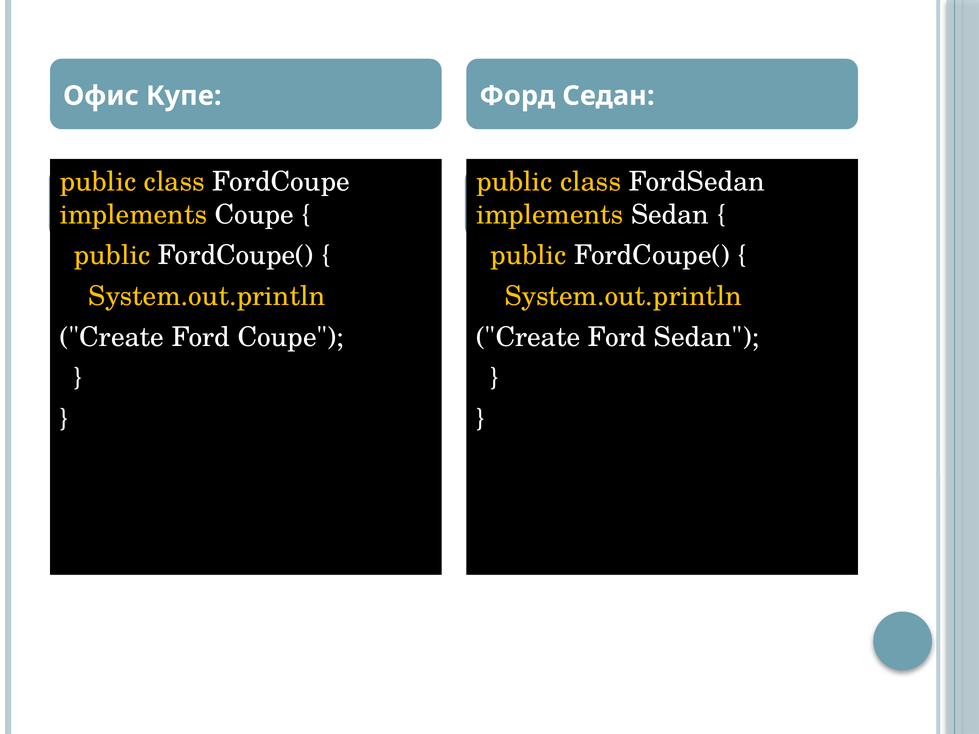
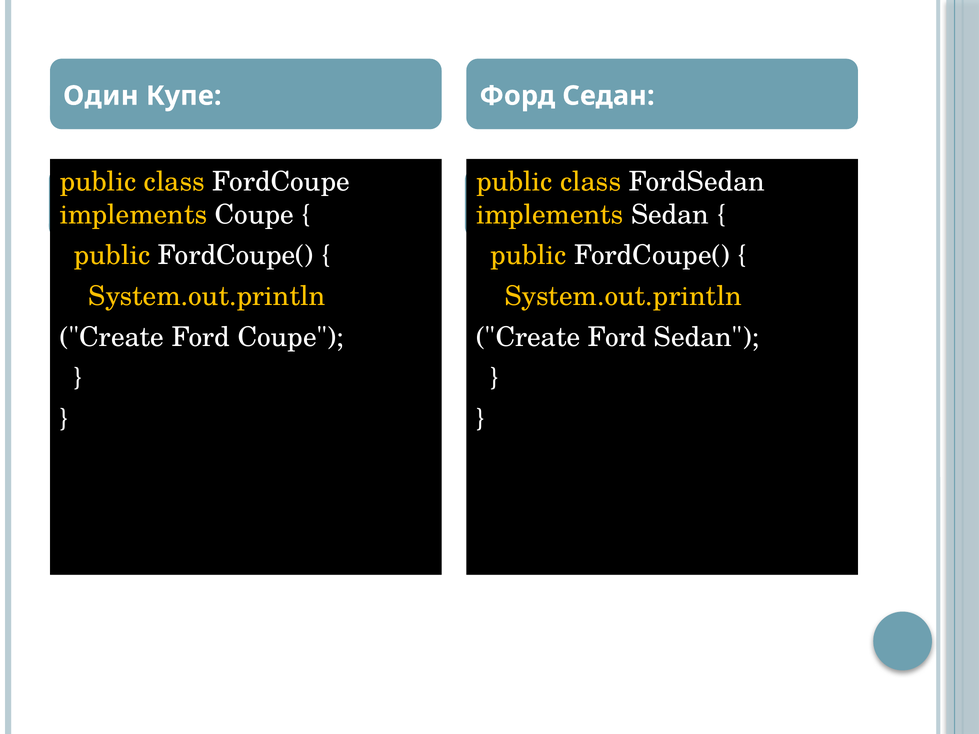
Офис: Офис -> Один (101, 96)
